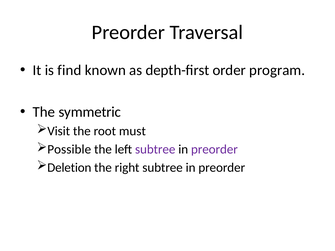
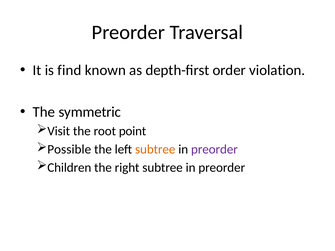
program: program -> violation (277, 70)
must: must -> point (133, 131)
subtree colour: purple -> orange (155, 149)
Deletion: Deletion -> Children (69, 168)
